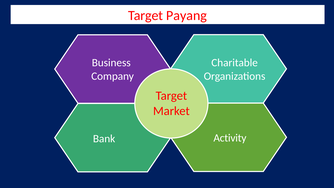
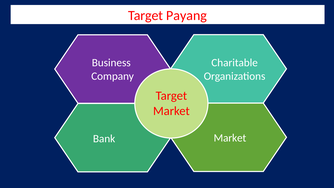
Activity: Activity -> Market (230, 138)
